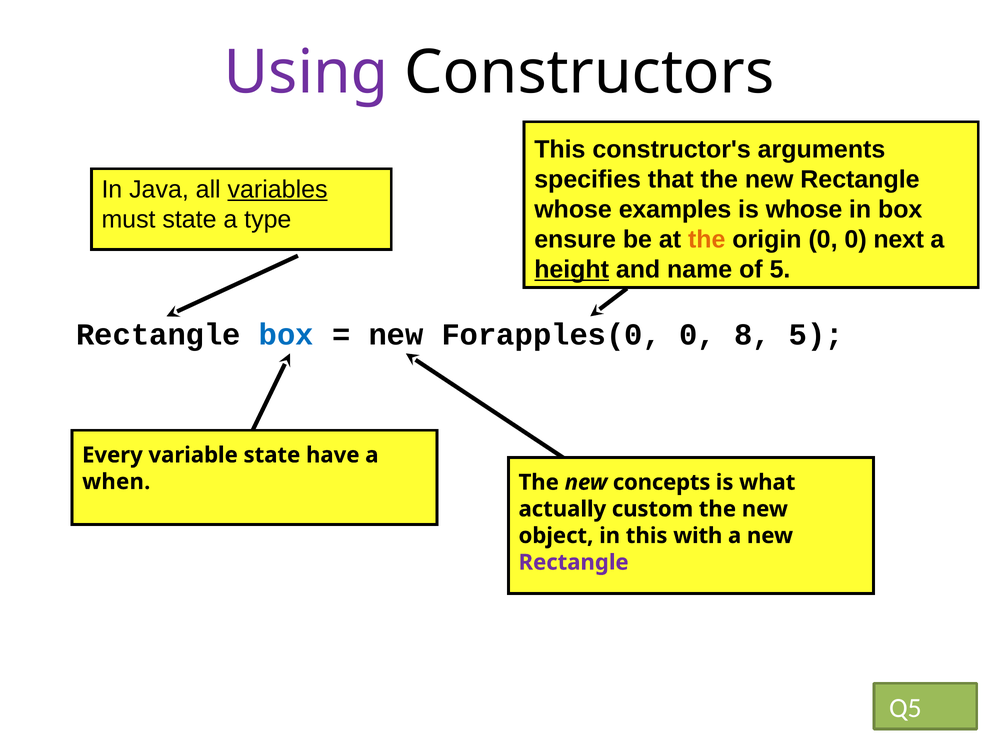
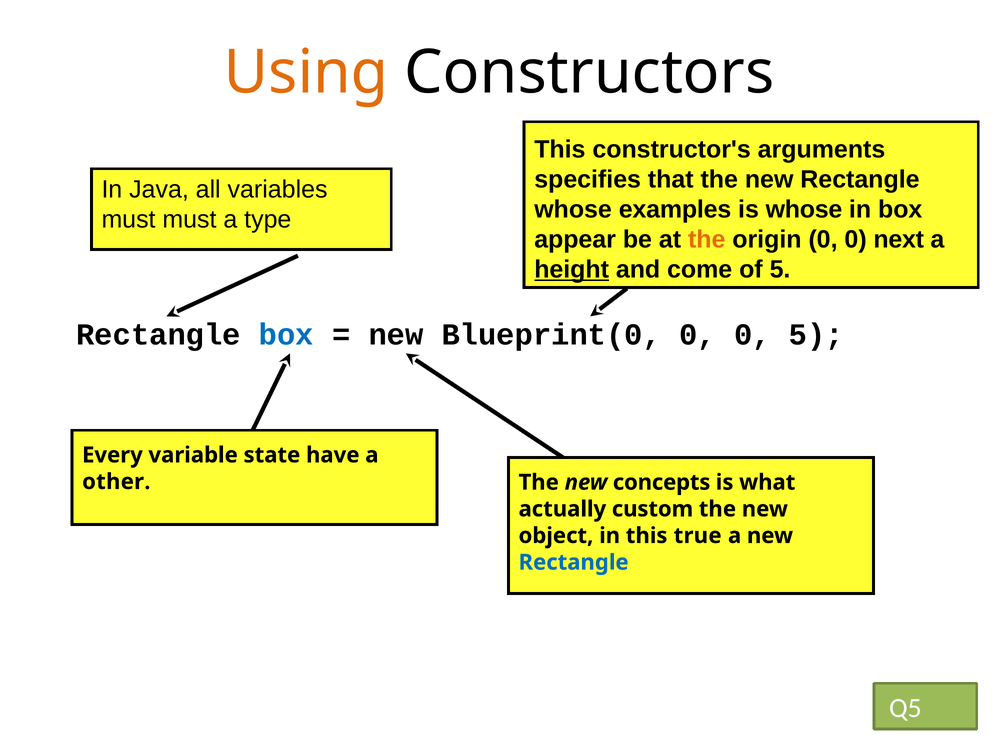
Using colour: purple -> orange (306, 72)
variables underline: present -> none (278, 189)
must state: state -> must (189, 219)
ensure: ensure -> appear (575, 239)
name: name -> come (700, 269)
Forapples(0: Forapples(0 -> Blueprint(0 (551, 334)
8: 8 -> 0 (752, 334)
when: when -> other (116, 481)
with: with -> true (698, 535)
Rectangle colour: purple -> blue (574, 562)
